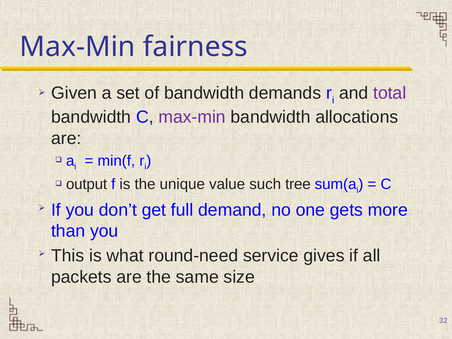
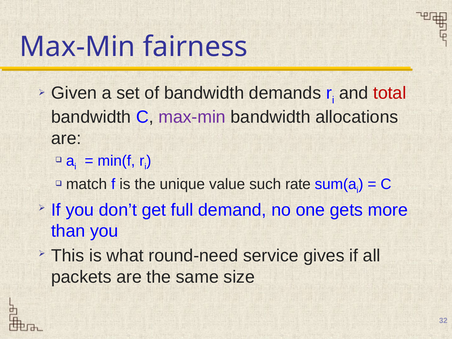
total colour: purple -> red (390, 93)
output: output -> match (86, 184)
tree: tree -> rate (298, 184)
